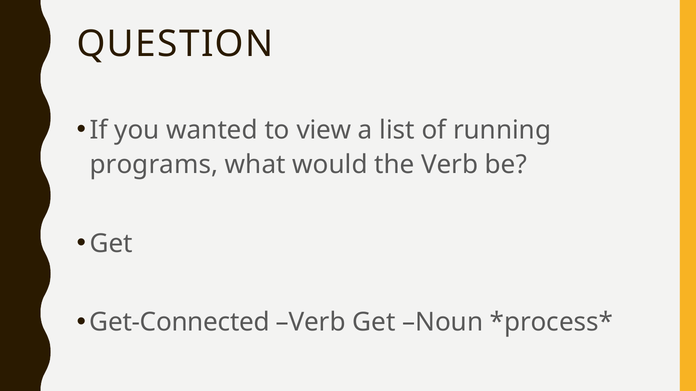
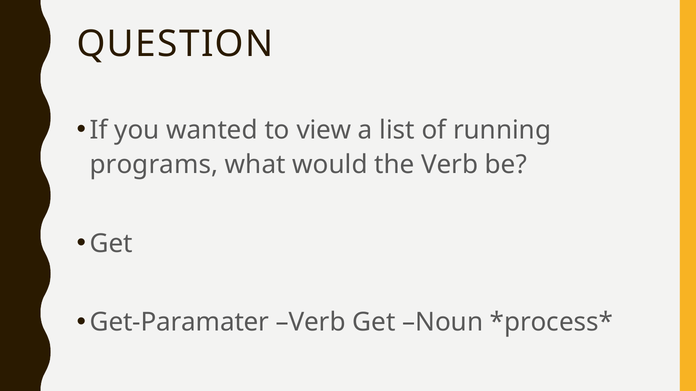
Get-Connected: Get-Connected -> Get-Paramater (179, 323)
